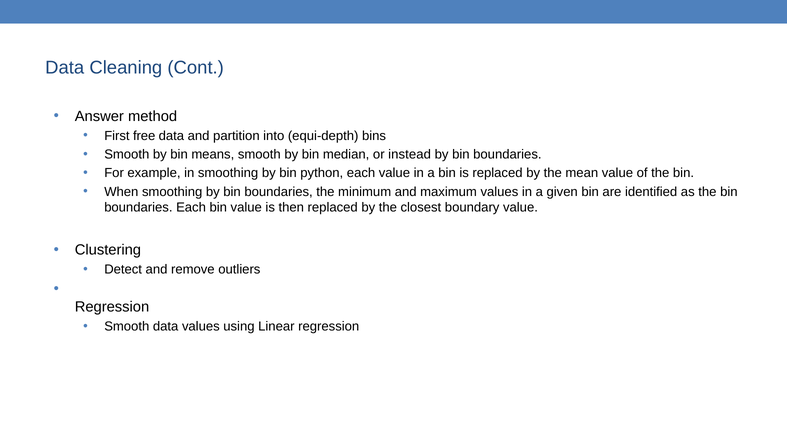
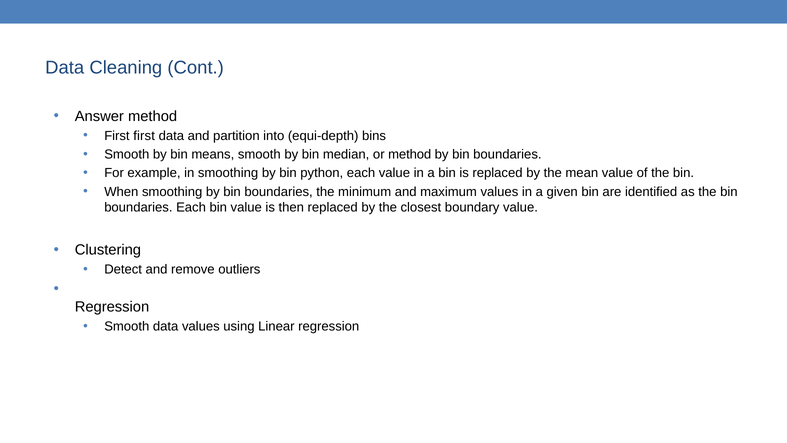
First free: free -> first (144, 136)
or instead: instead -> method (410, 154)
